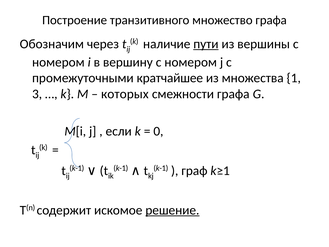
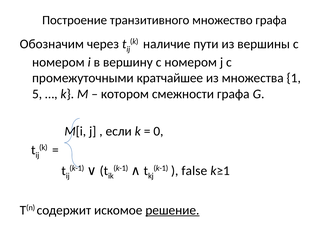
пути underline: present -> none (206, 44)
3: 3 -> 5 (37, 94)
которых: которых -> котором (125, 94)
граф: граф -> false (194, 171)
